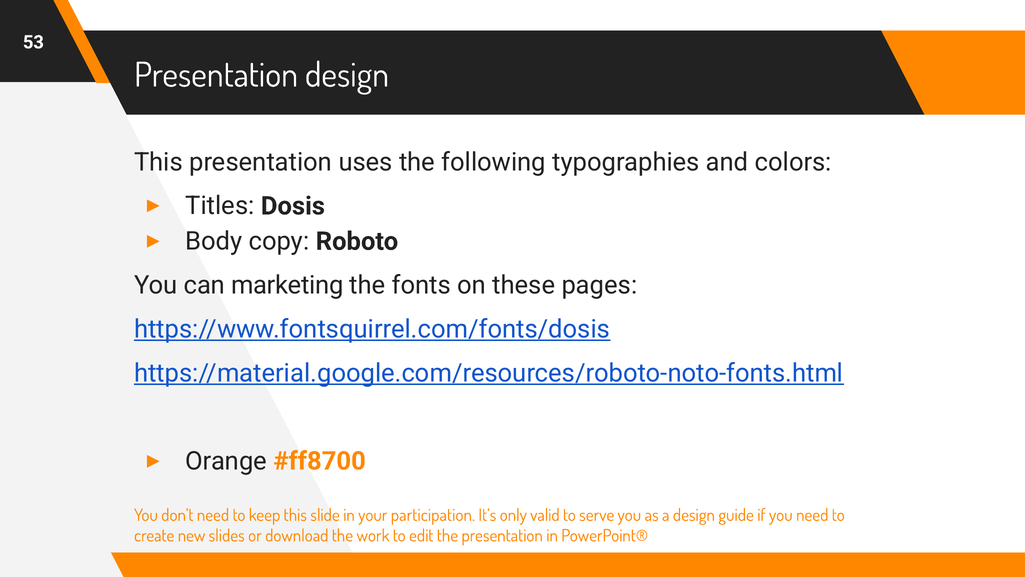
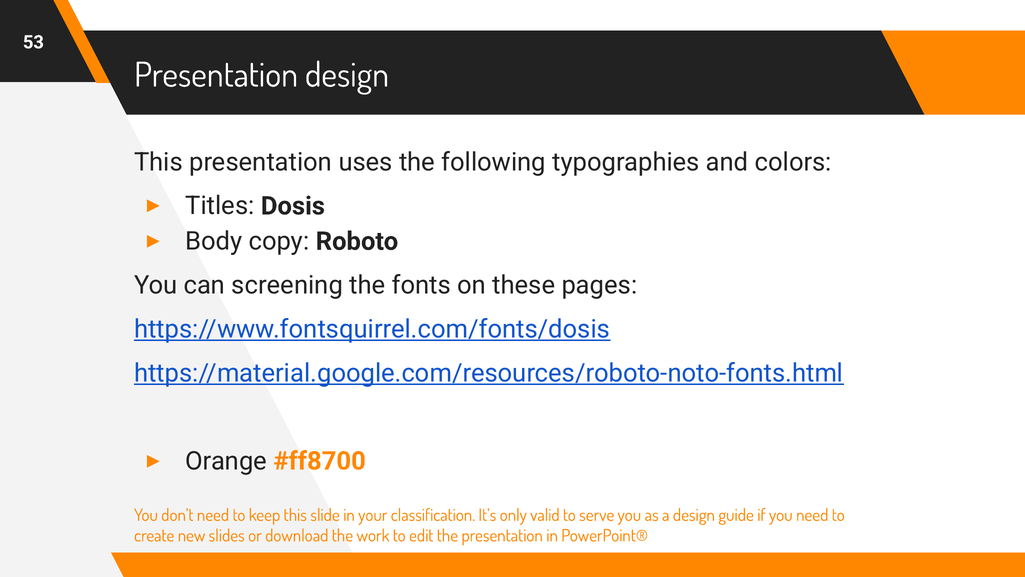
marketing: marketing -> screening (287, 285)
participation: participation -> classification (433, 515)
